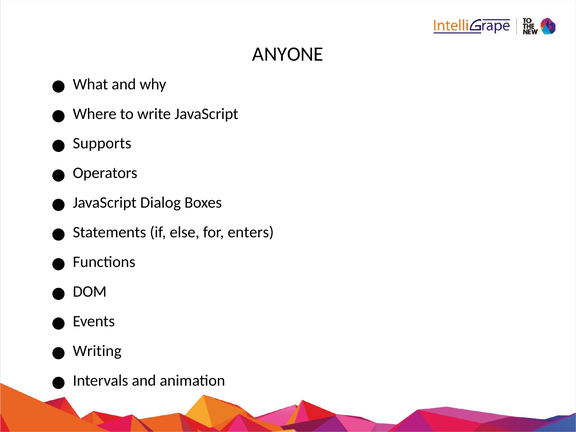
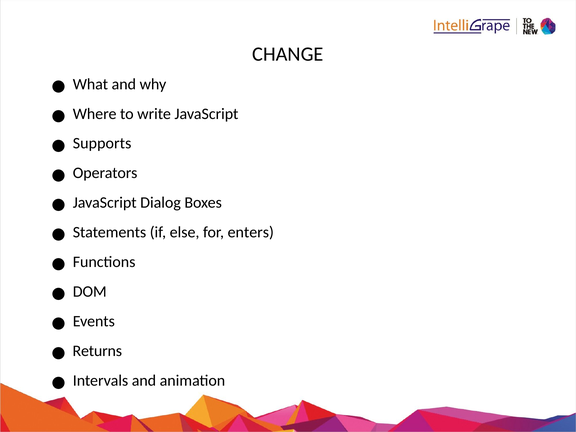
ANYONE: ANYONE -> CHANGE (288, 54)
Writing: Writing -> Returns (97, 351)
